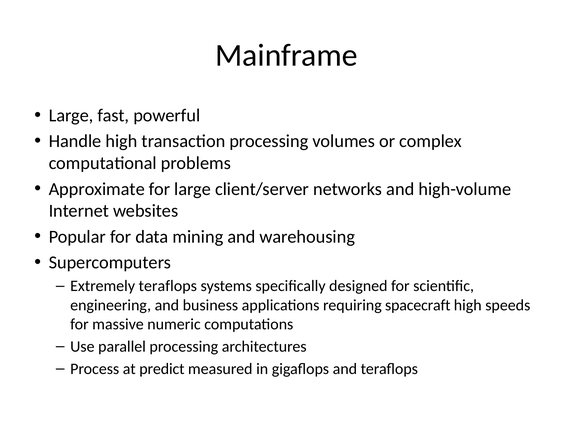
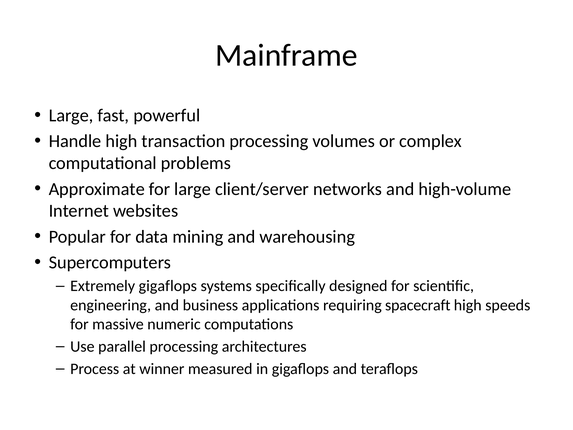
Extremely teraflops: teraflops -> gigaflops (168, 286)
predict: predict -> winner (162, 369)
